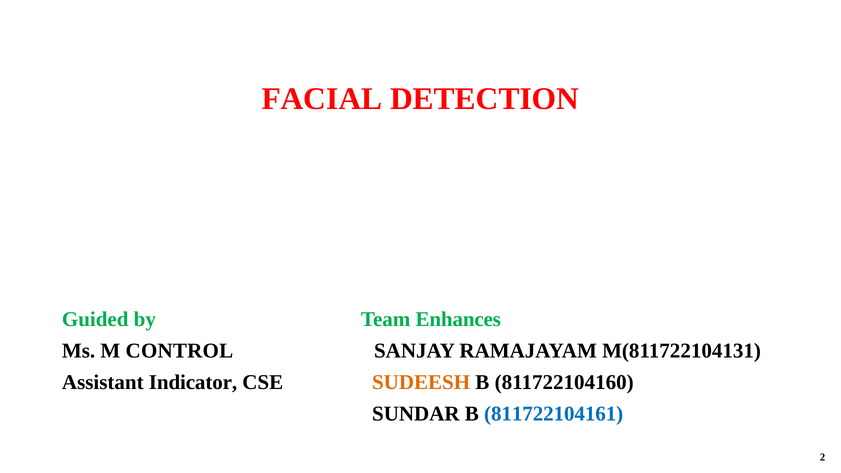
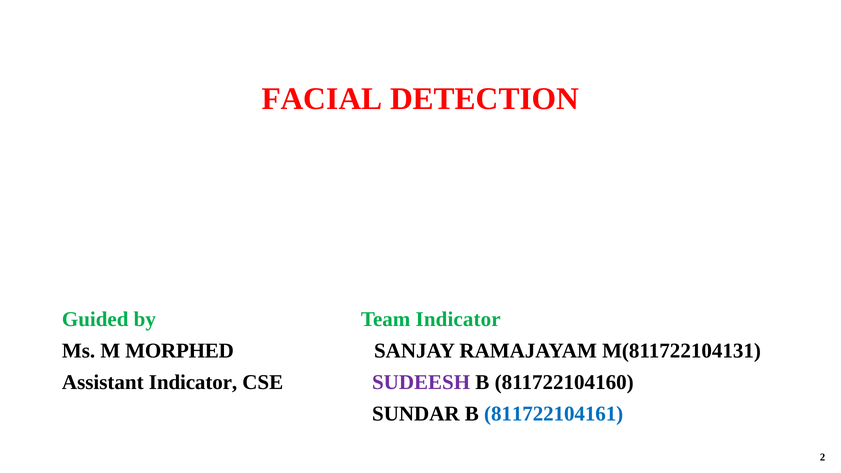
Team Enhances: Enhances -> Indicator (458, 319)
CONTROL: CONTROL -> MORPHED (180, 351)
SUDEESH colour: orange -> purple (421, 382)
